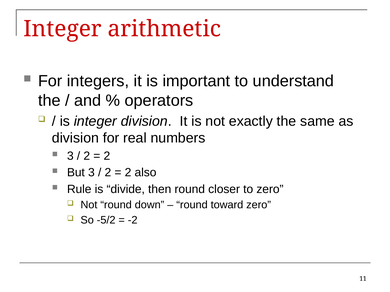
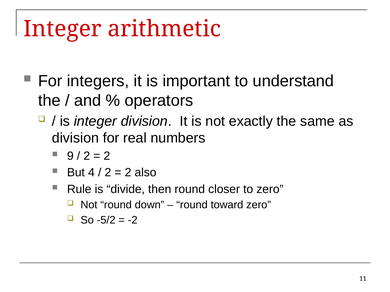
3: 3 -> 9 (70, 156)
But 3: 3 -> 4 (91, 173)
